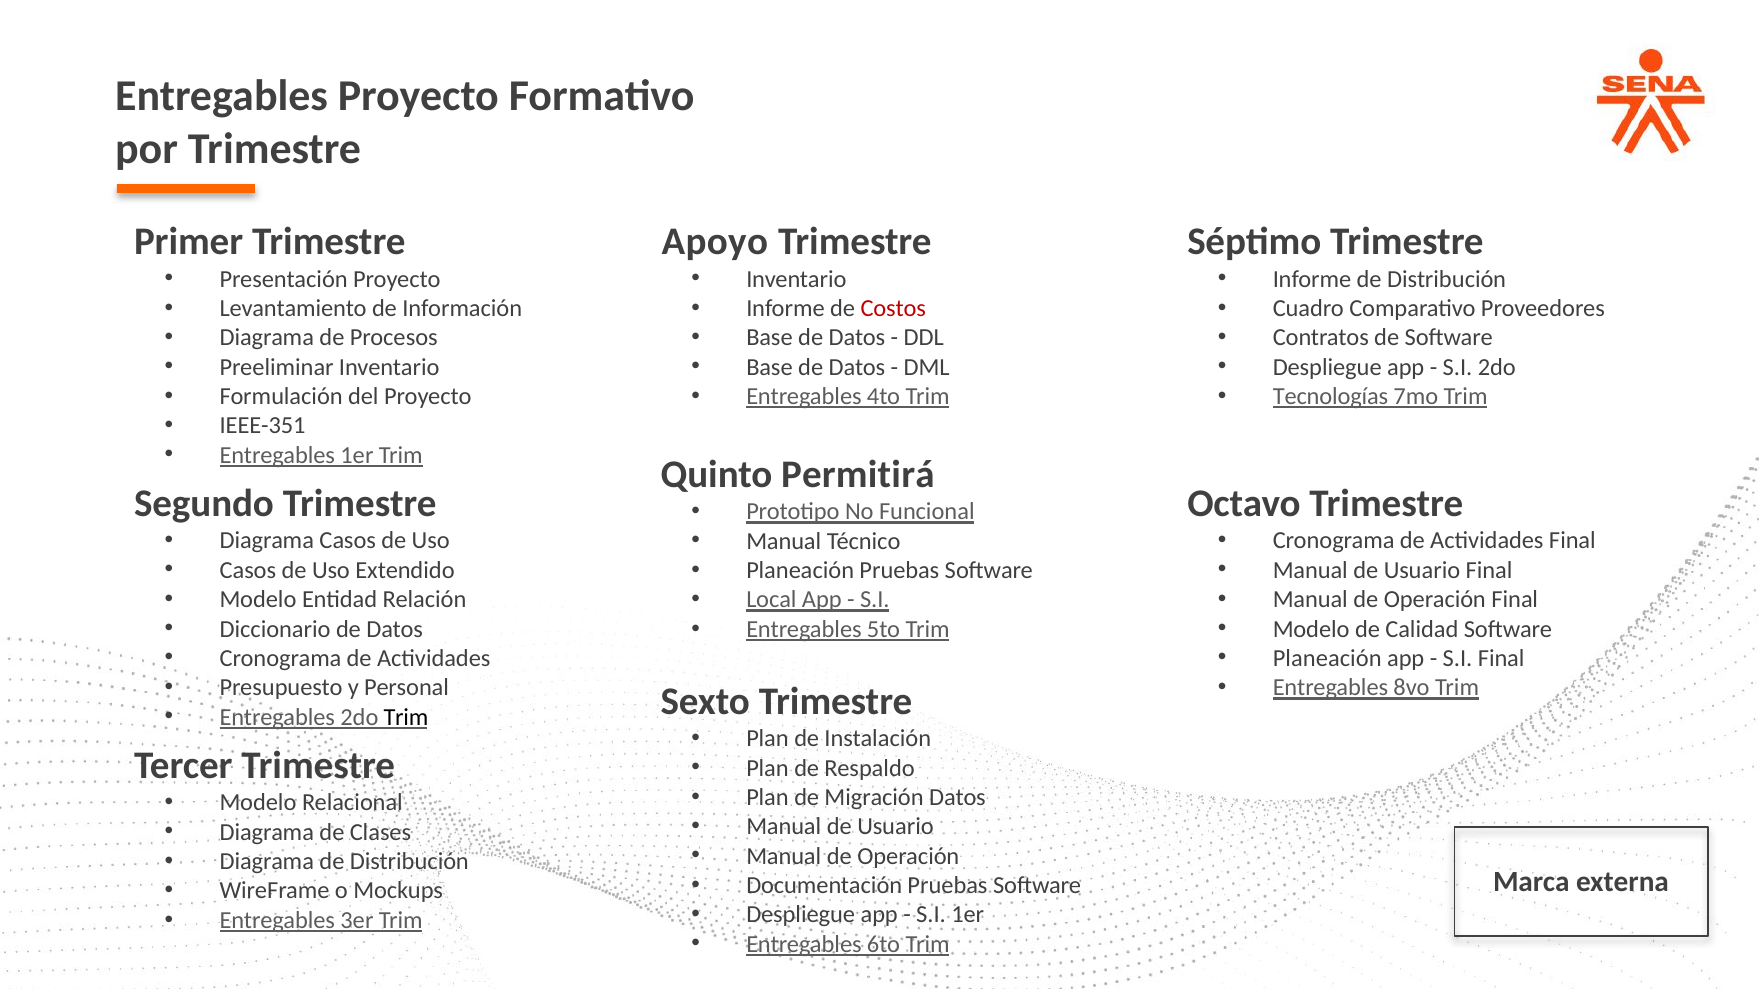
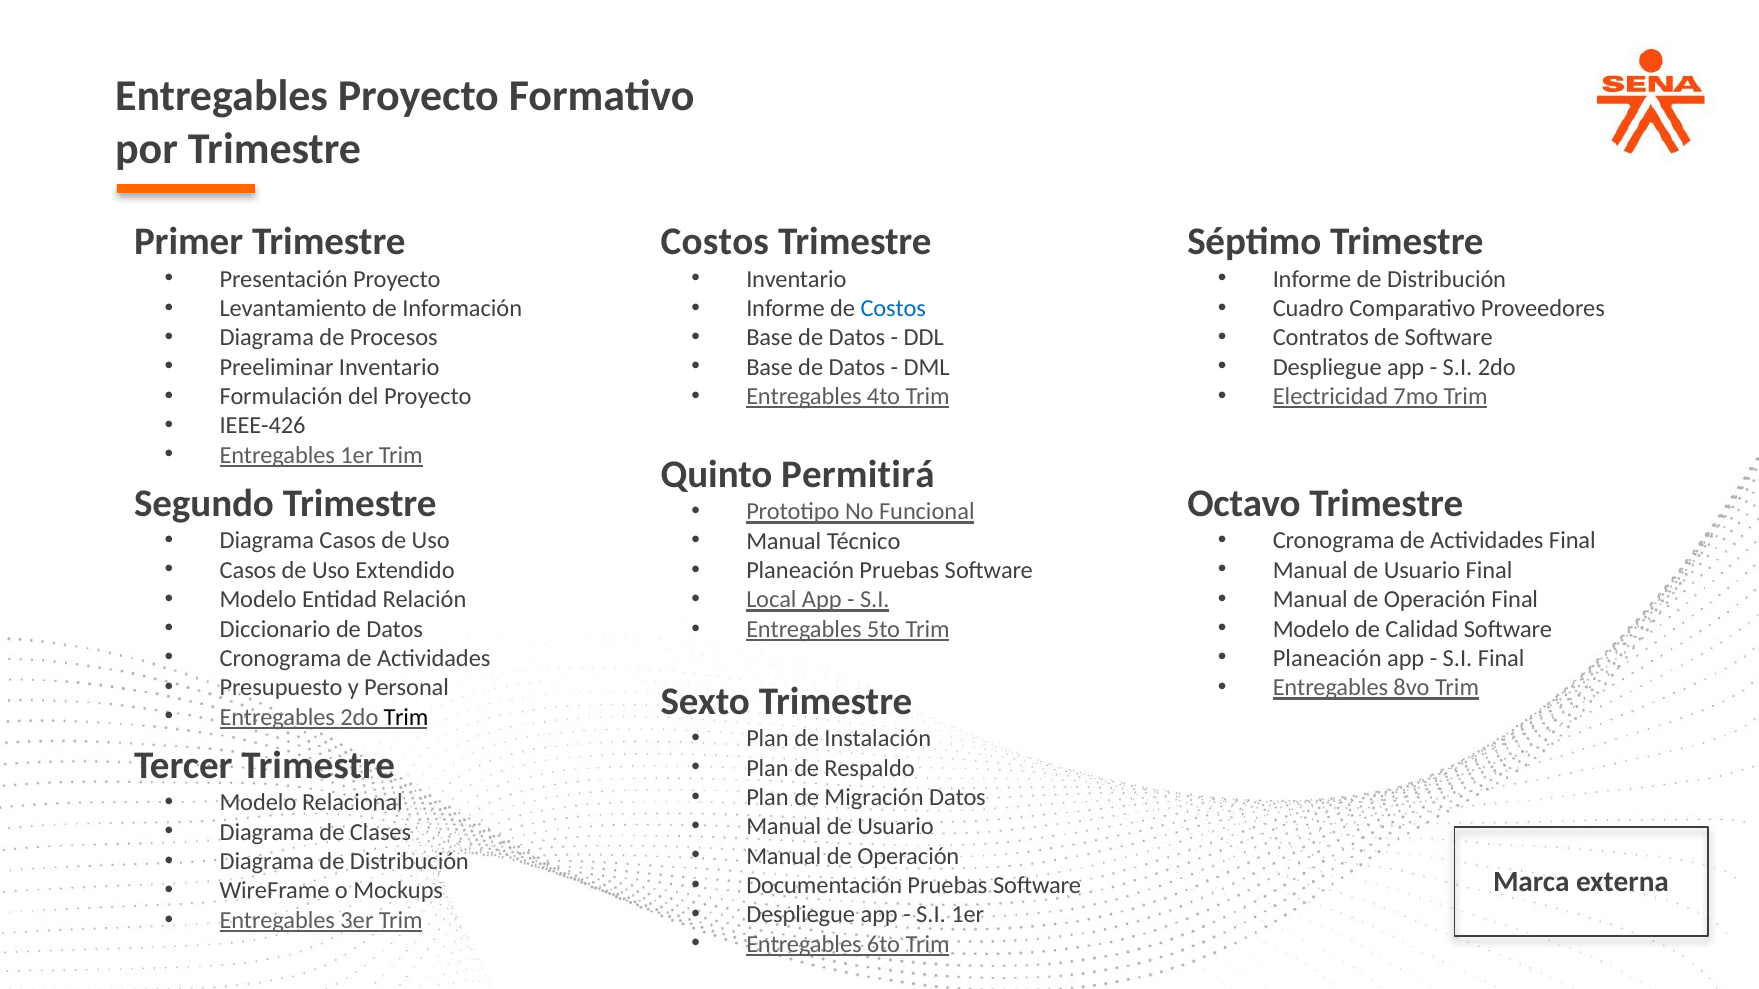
Apoyo: Apoyo -> Costos (715, 242)
Costos colour: red -> blue (893, 308)
Tecnologías: Tecnologías -> Electricidad (1330, 397)
IEEE-351: IEEE-351 -> IEEE-426 (263, 426)
